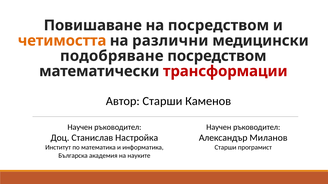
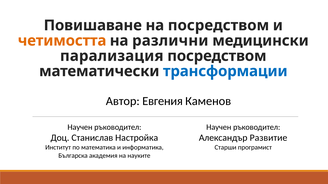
подобряване: подобряване -> парализация (112, 56)
трансформации colour: red -> blue (225, 71)
Автор Старши: Старши -> Евгения (163, 101)
Миланов: Миланов -> Развитие (269, 138)
